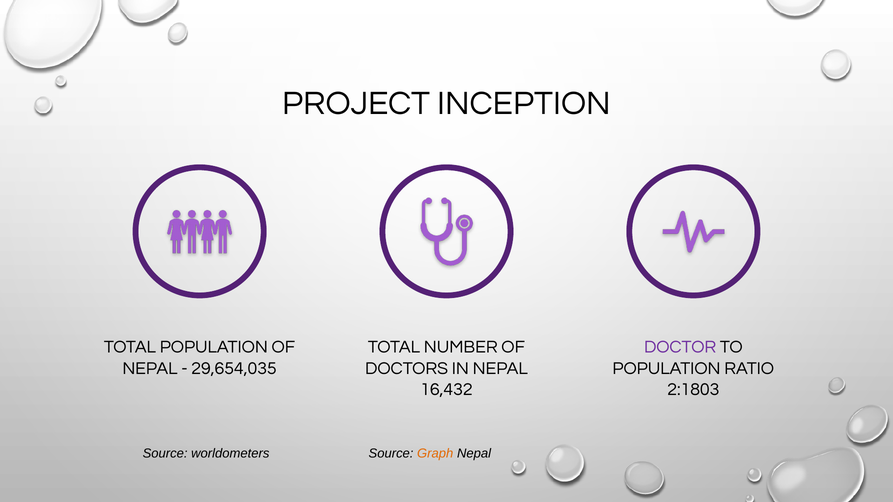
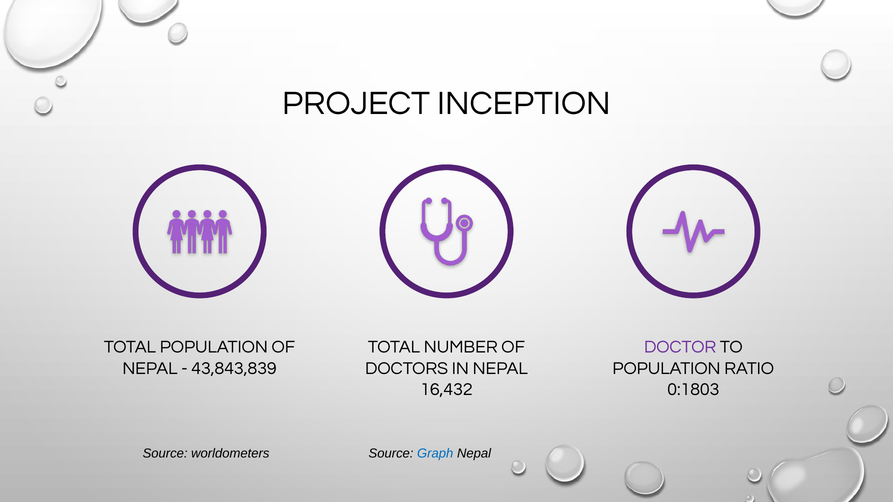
29,654,035: 29,654,035 -> 43,843,839 (234, 369)
2:1803: 2:1803 -> 0:1803 (693, 390)
Graph colour: orange -> blue (435, 454)
